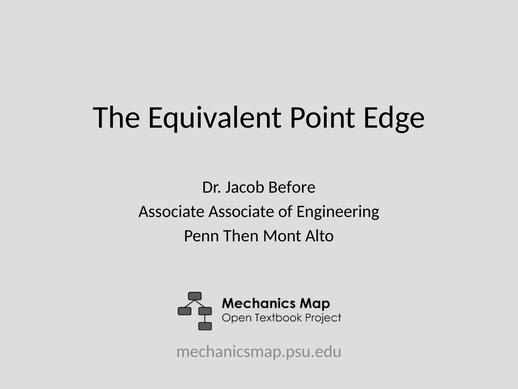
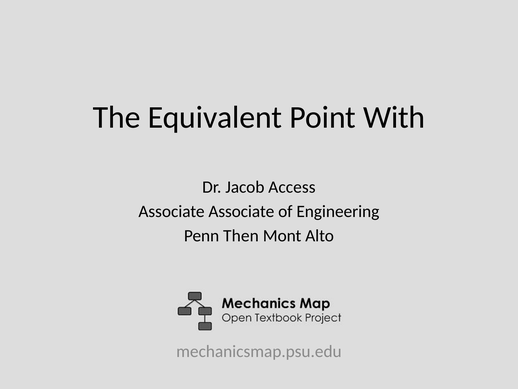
Edge: Edge -> With (394, 117)
Before: Before -> Access (292, 187)
